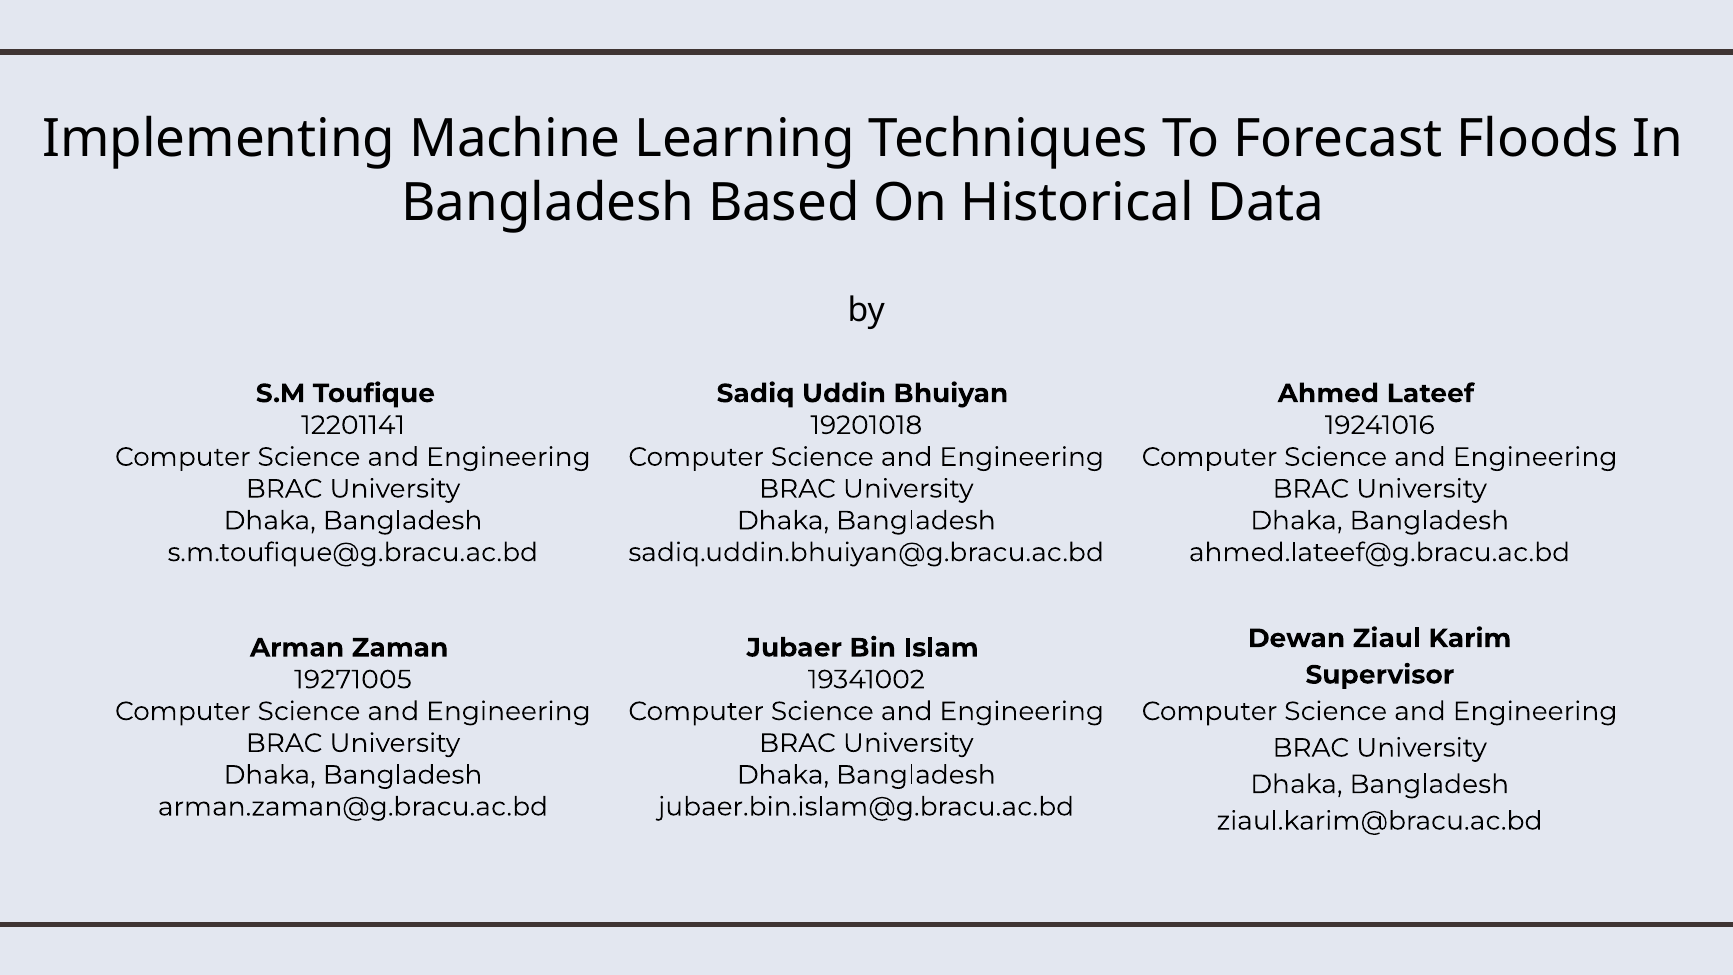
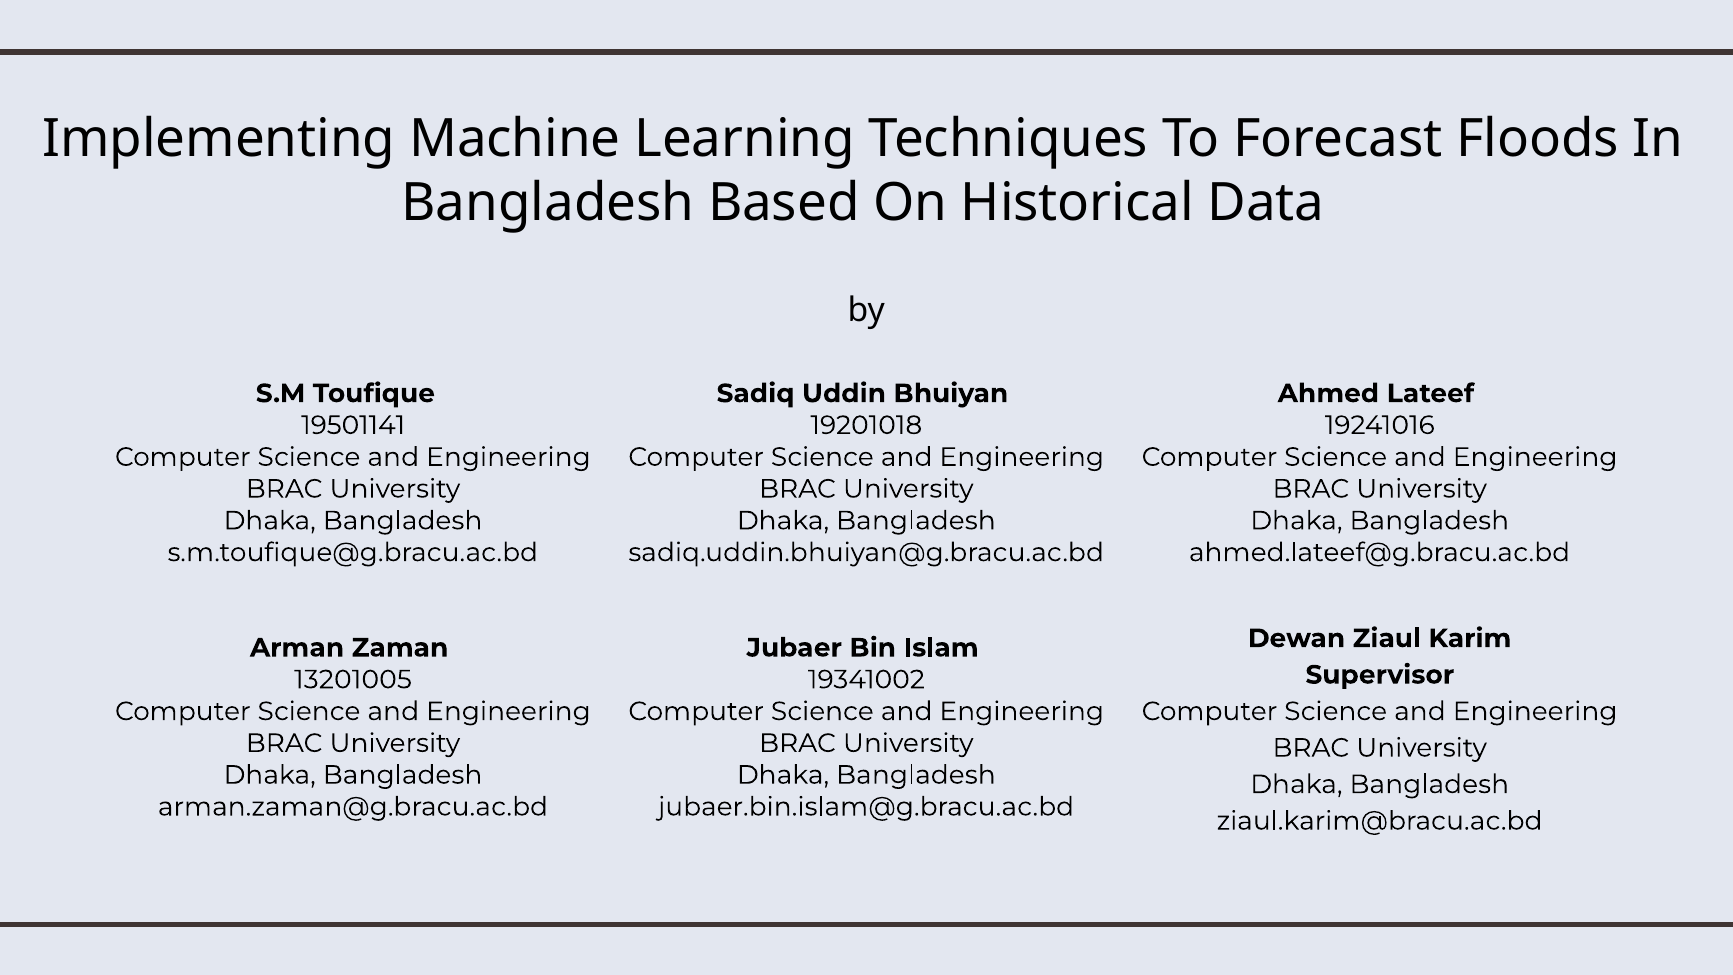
12201141: 12201141 -> 19501141 (353, 425)
19271005: 19271005 -> 13201005 (353, 679)
